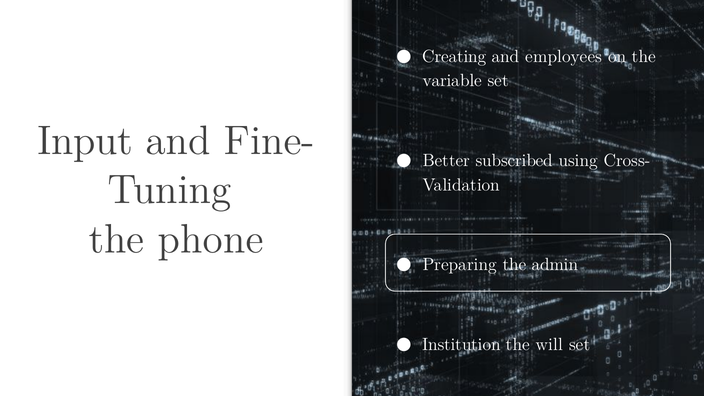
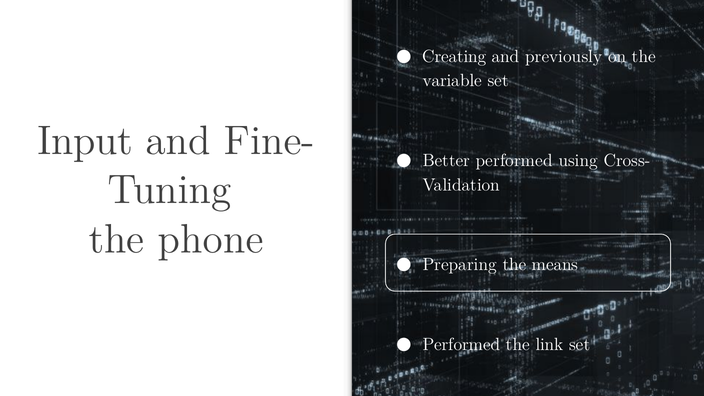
employees: employees -> previously (564, 56)
Better subscribed: subscribed -> performed (514, 160)
admin: admin -> means (555, 265)
Institution: Institution -> Performed (461, 344)
will: will -> link (550, 344)
